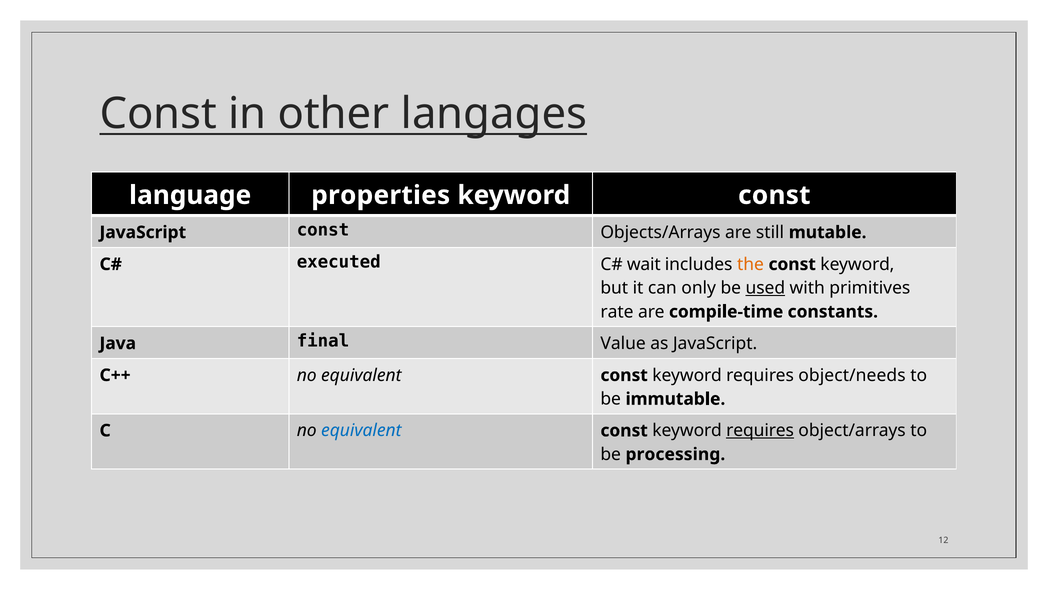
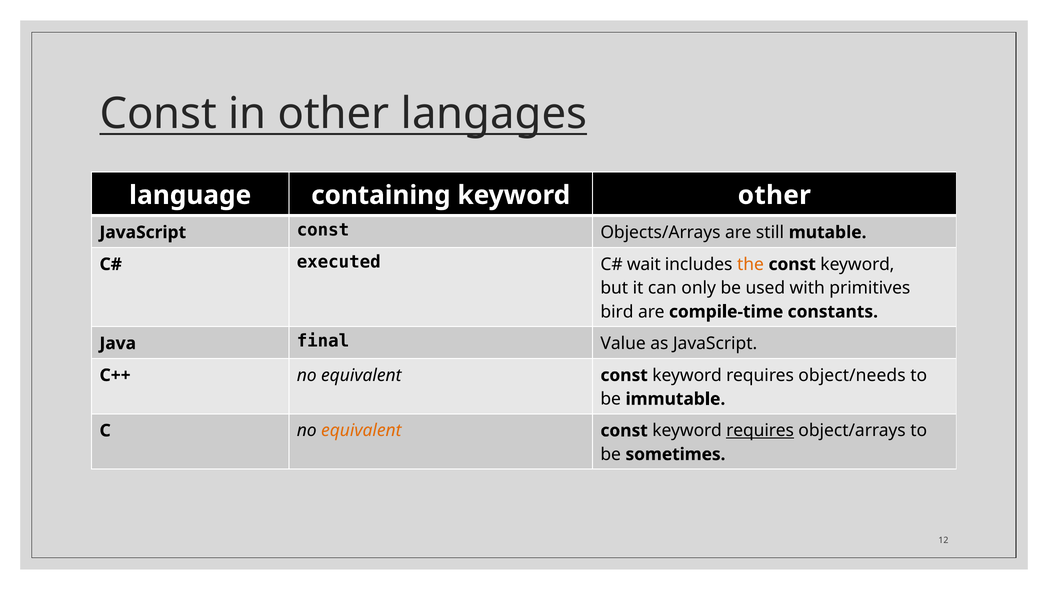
properties: properties -> containing (381, 195)
keyword const: const -> other (774, 195)
used underline: present -> none (765, 288)
rate: rate -> bird (617, 311)
equivalent colour: blue -> orange (361, 430)
processing: processing -> sometimes (675, 454)
